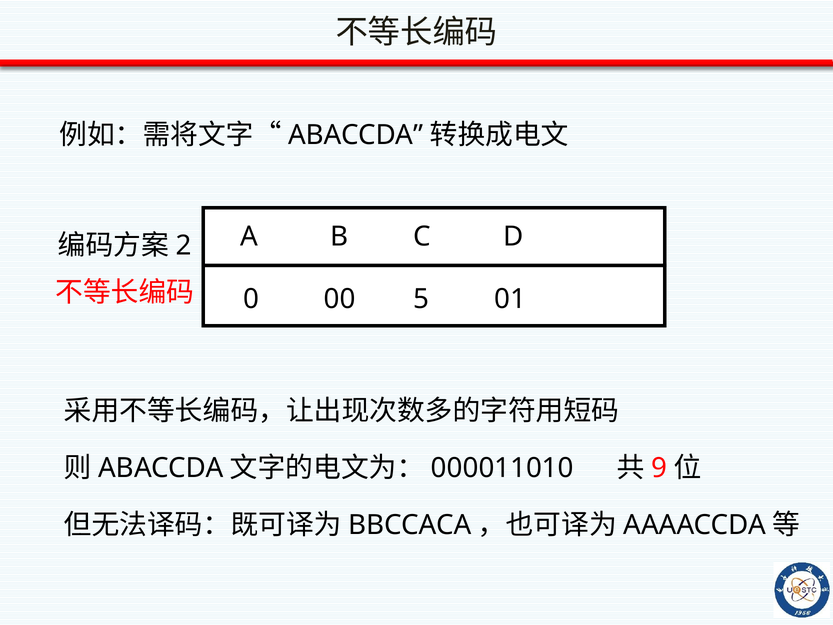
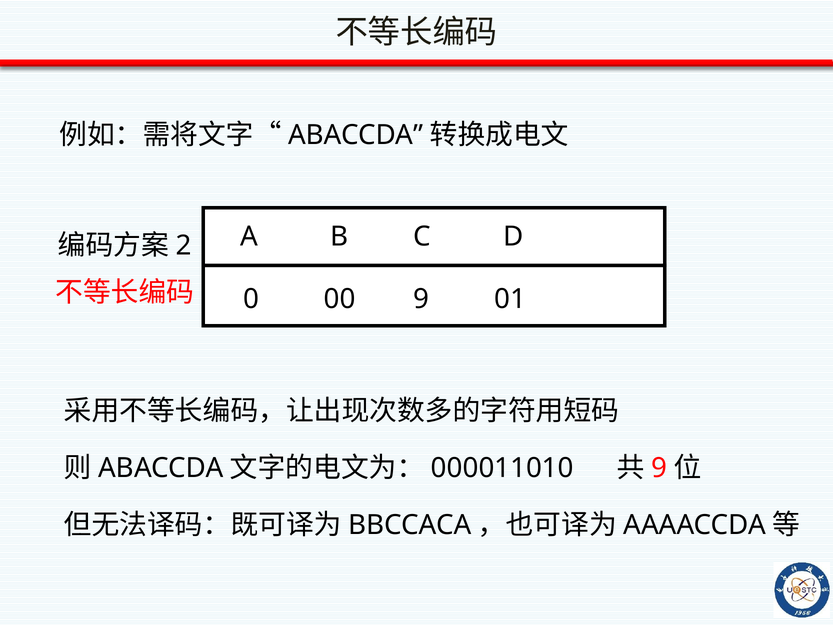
00 5: 5 -> 9 (421, 299)
